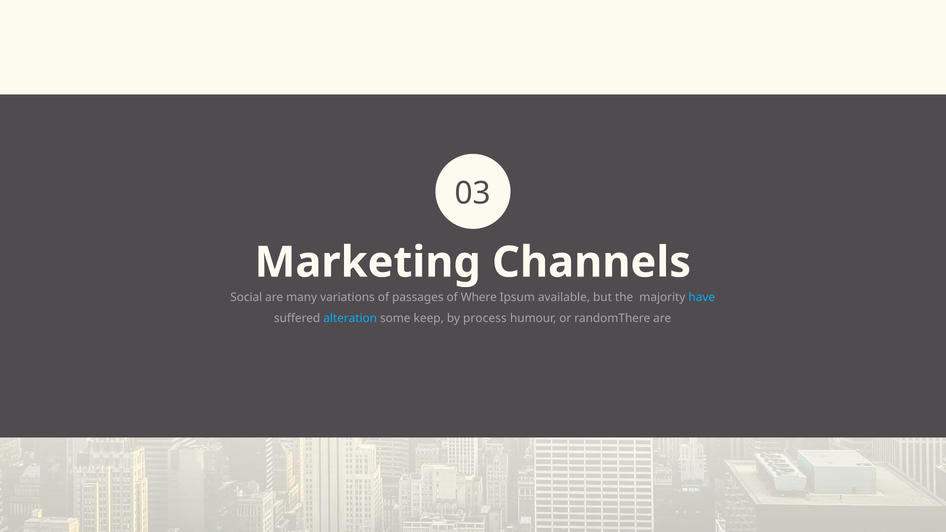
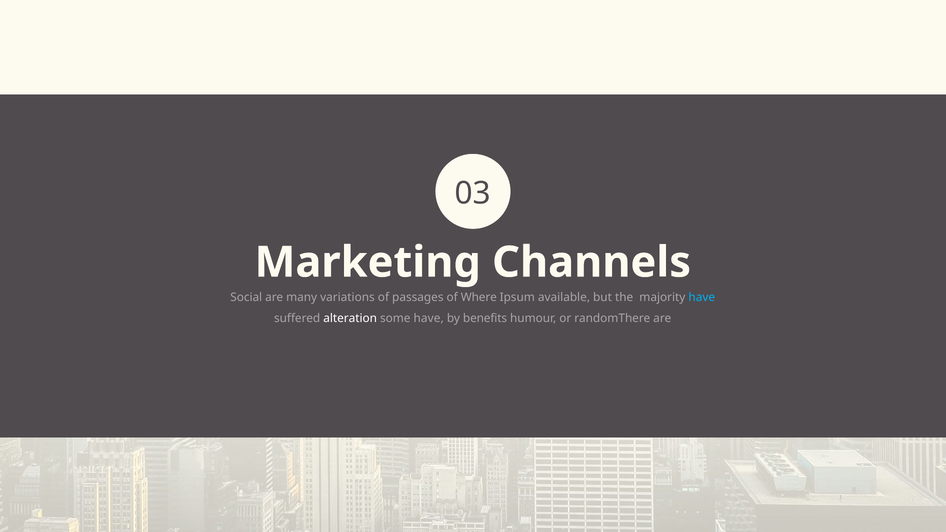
alteration colour: light blue -> white (350, 319)
some keep: keep -> have (429, 319)
process: process -> benefits (485, 319)
